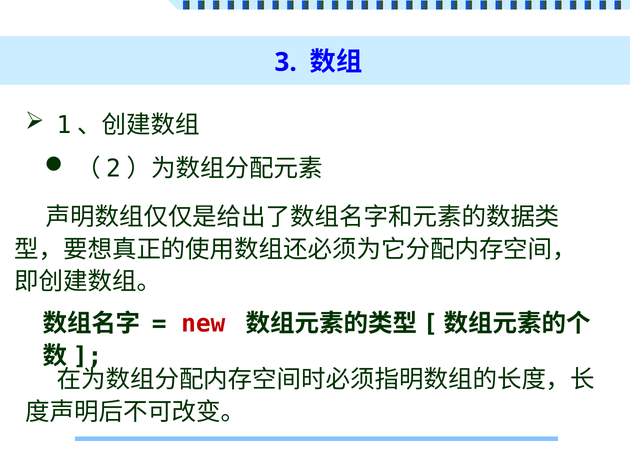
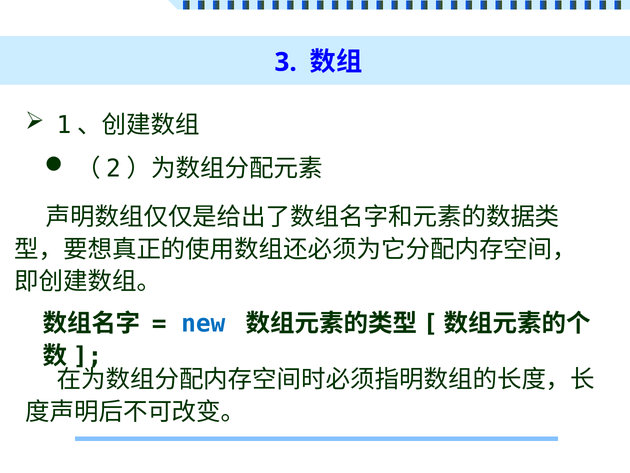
new colour: red -> blue (203, 323)
